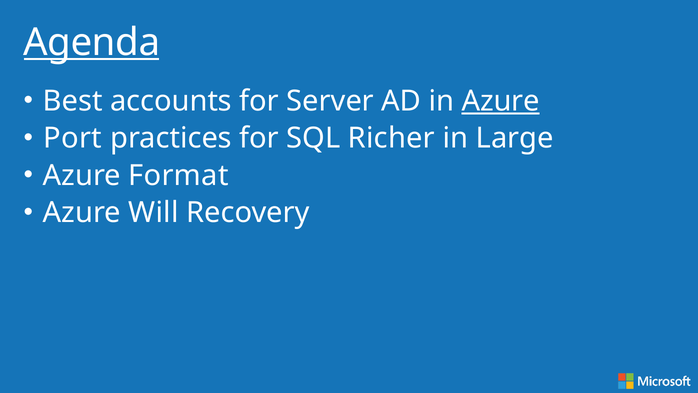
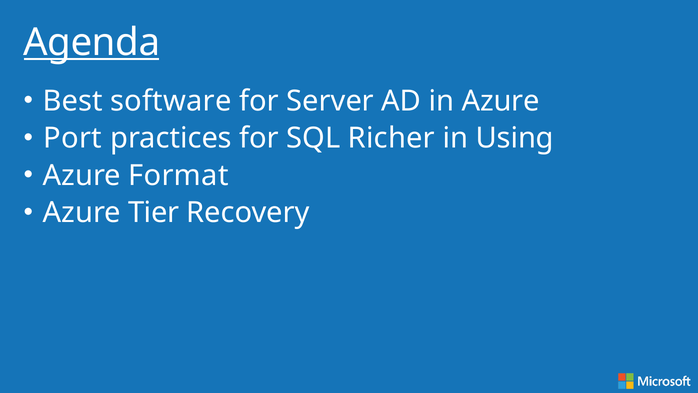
accounts: accounts -> software (171, 101)
Azure underline: present -> none (501, 101)
Large: Large -> Using (515, 138)
Will: Will -> Tier (154, 212)
